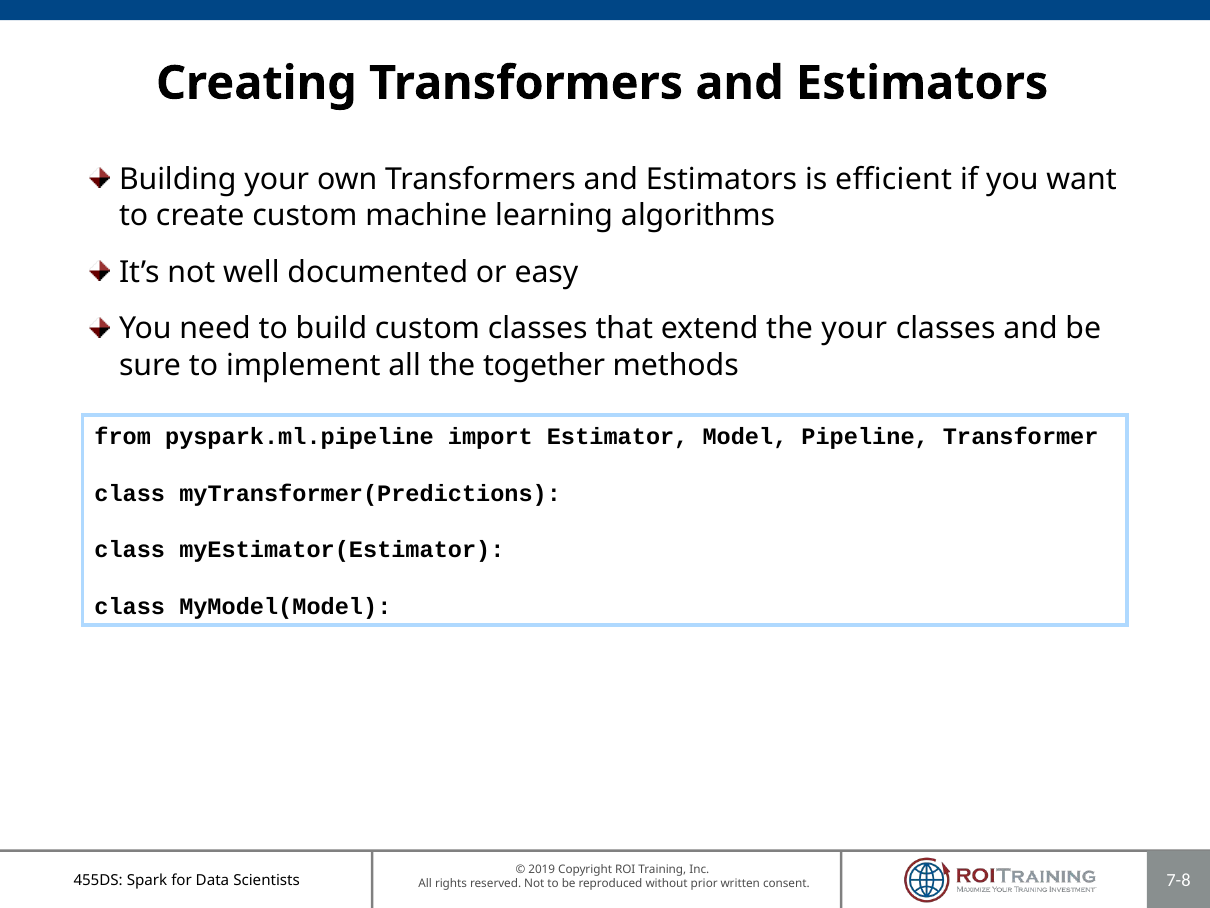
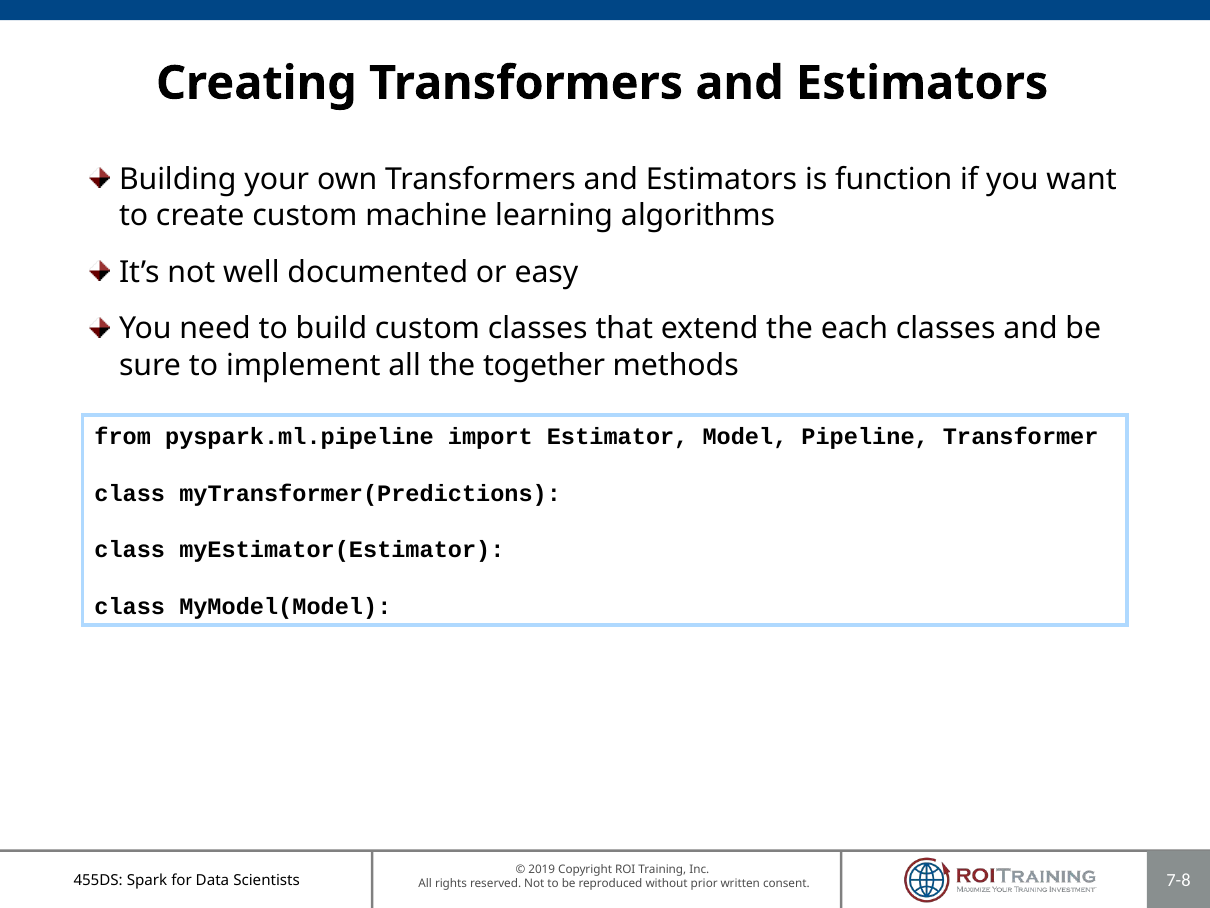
efficient: efficient -> function (894, 179)
the your: your -> each (854, 329)
